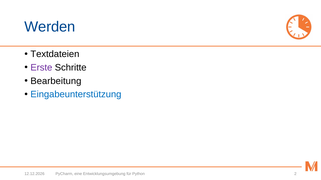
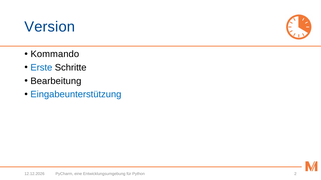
Werden: Werden -> Version (50, 27)
Textdateien: Textdateien -> Kommando (55, 54)
Erste colour: purple -> blue (41, 68)
